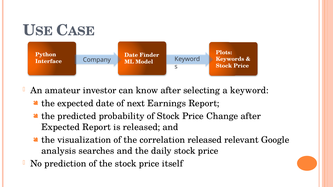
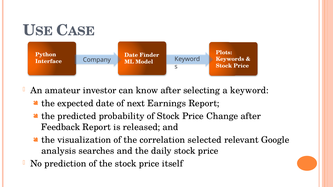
Expected: Expected -> Feedback (61, 127)
correlation released: released -> selected (205, 140)
